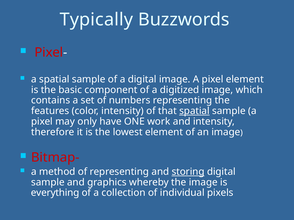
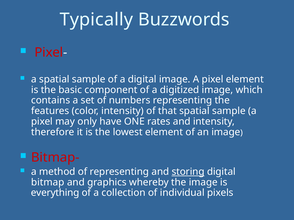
spatial underline: present -> none (194, 111)
work: work -> rates (159, 122)
sample: sample -> bitmap (48, 183)
